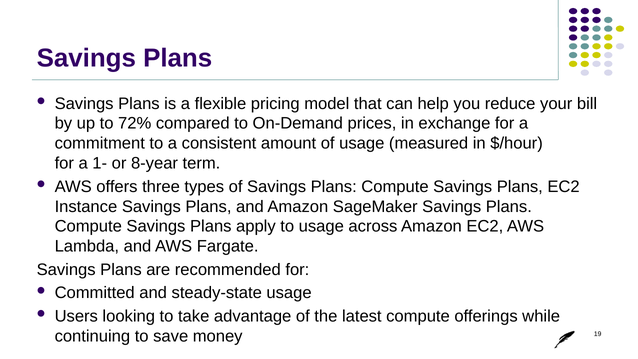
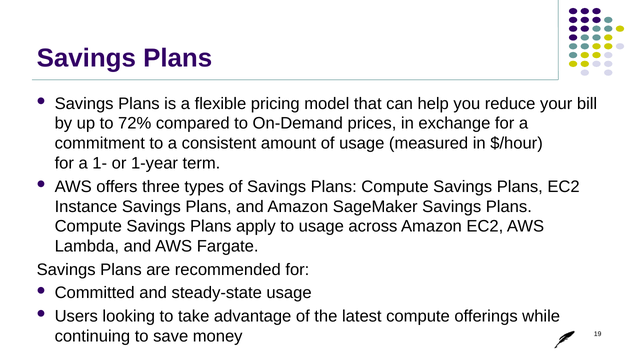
8-year: 8-year -> 1-year (155, 163)
